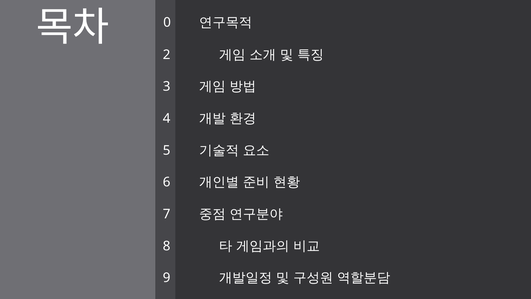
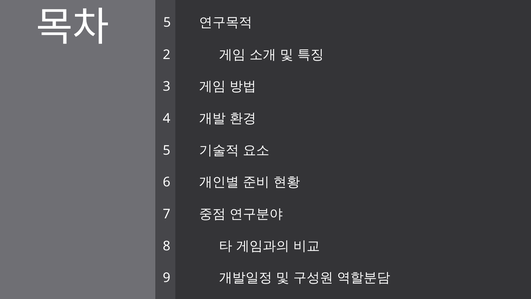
0: 0 -> 5 (167, 22)
